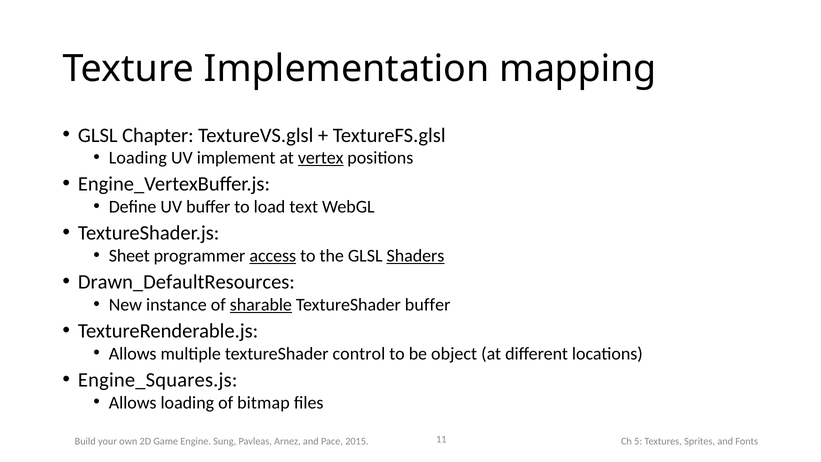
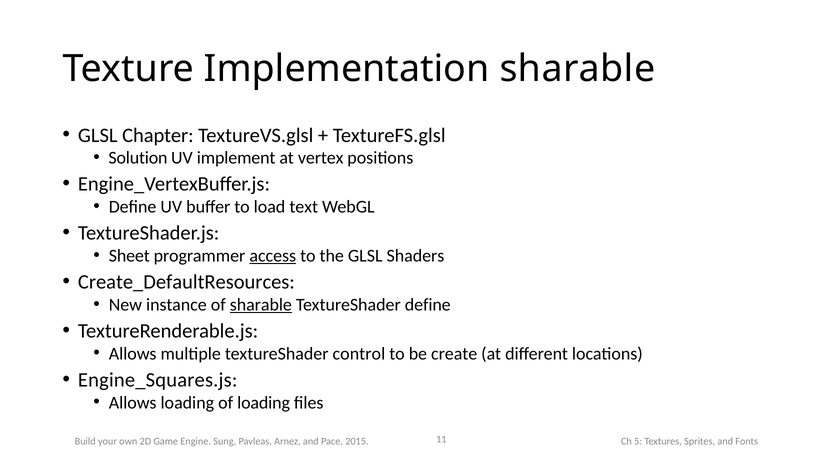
Implementation mapping: mapping -> sharable (577, 69)
Loading: Loading -> Solution (138, 158)
vertex underline: present -> none (321, 158)
Shaders underline: present -> none (415, 256)
Drawn_DefaultResources: Drawn_DefaultResources -> Create_DefaultResources (186, 282)
TextureShader buffer: buffer -> define (428, 305)
object: object -> create (454, 354)
of bitmap: bitmap -> loading (264, 402)
